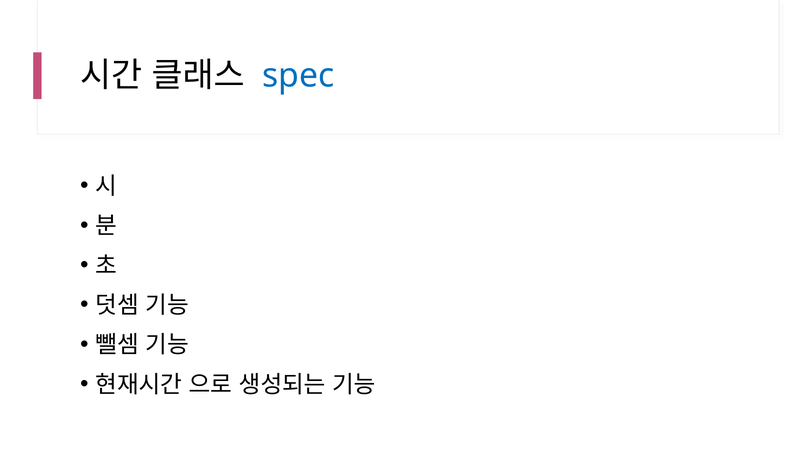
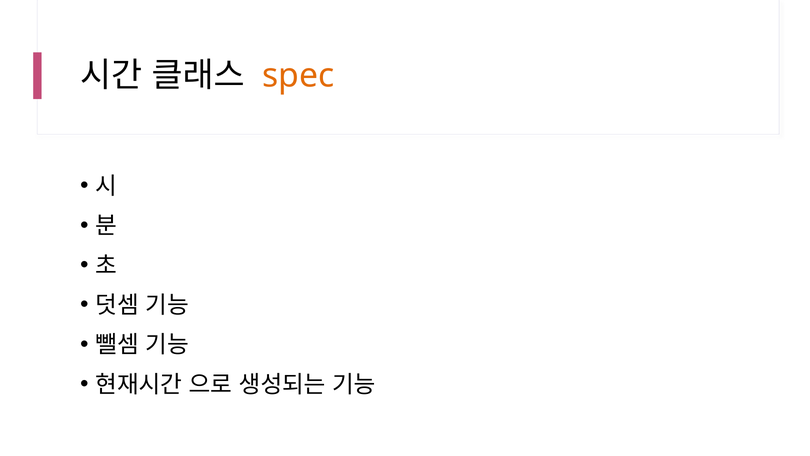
spec colour: blue -> orange (298, 75)
